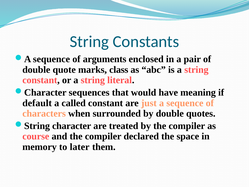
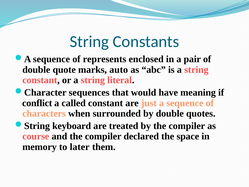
arguments: arguments -> represents (105, 59)
class: class -> auto (119, 70)
default: default -> conflict (37, 103)
character: character -> keyboard (72, 126)
